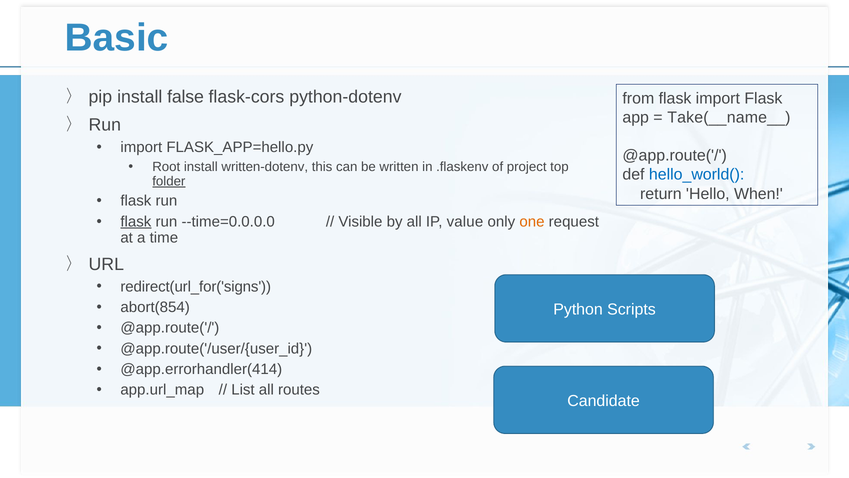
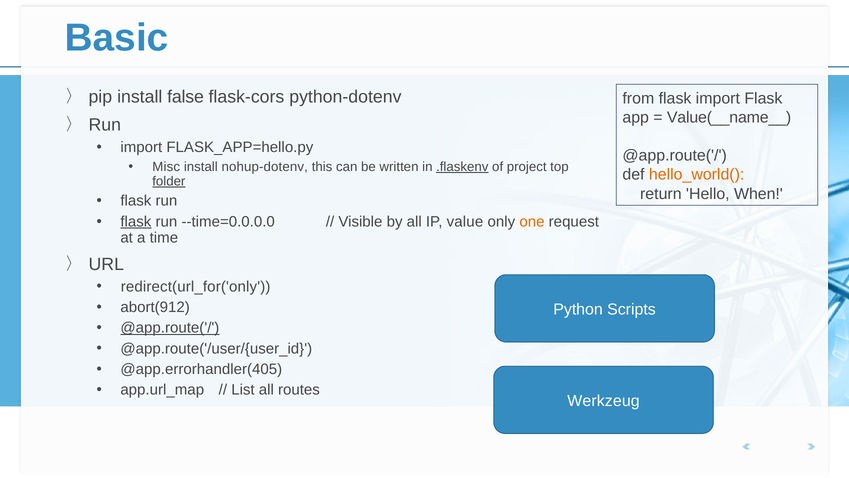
Take(__name__: Take(__name__ -> Value(__name__ (729, 117)
Root: Root -> Misc (166, 167)
written-dotenv: written-dotenv -> nohup-dotenv (265, 167)
.flaskenv underline: none -> present (462, 167)
hello_world( colour: blue -> orange (697, 175)
redirect(url_for('signs: redirect(url_for('signs -> redirect(url_for('only (196, 286)
abort(854: abort(854 -> abort(912 (155, 307)
@app.route('/ underline: none -> present (170, 328)
@app.errorhandler(414: @app.errorhandler(414 -> @app.errorhandler(405 (201, 369)
Candidate: Candidate -> Werkzeug (604, 401)
